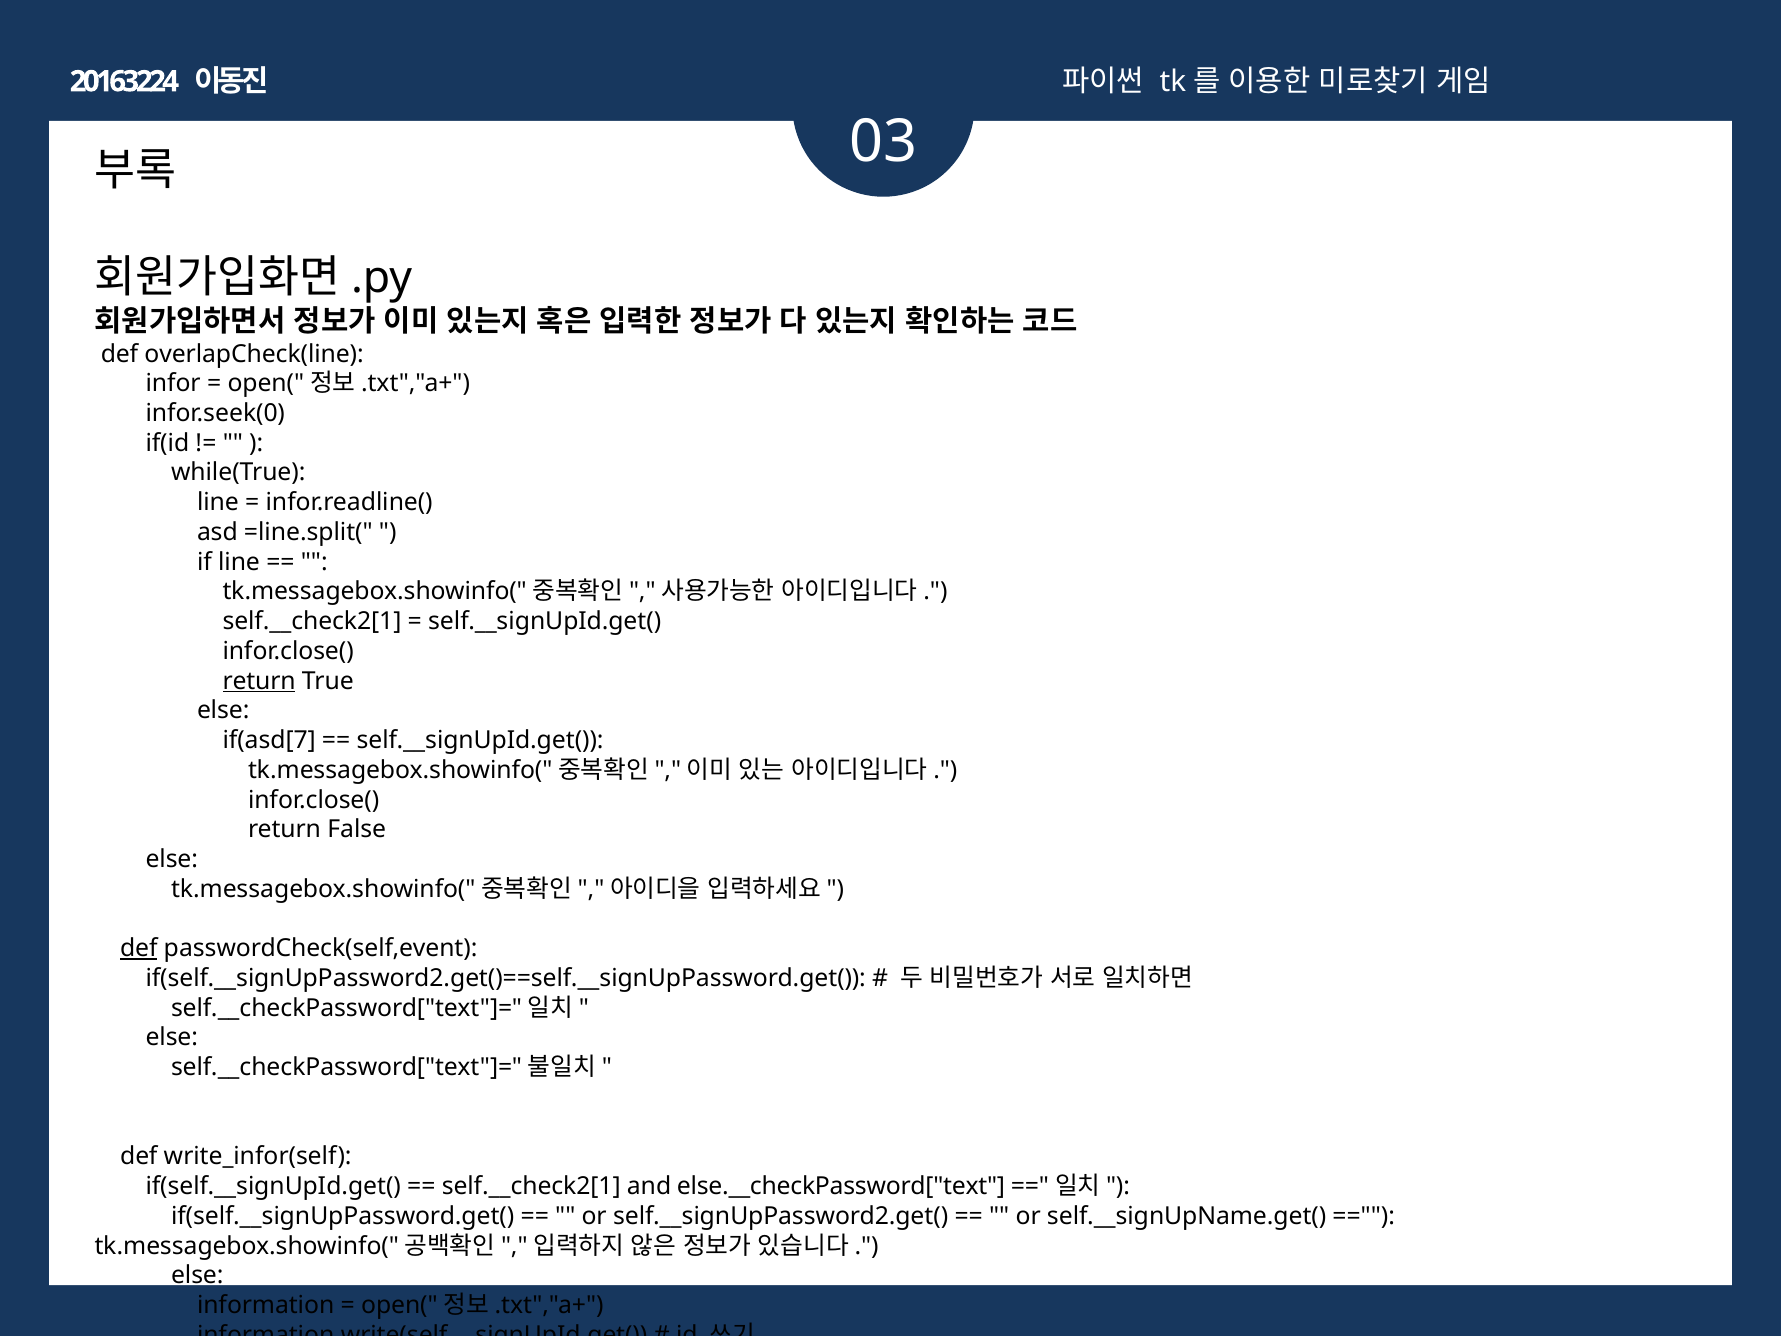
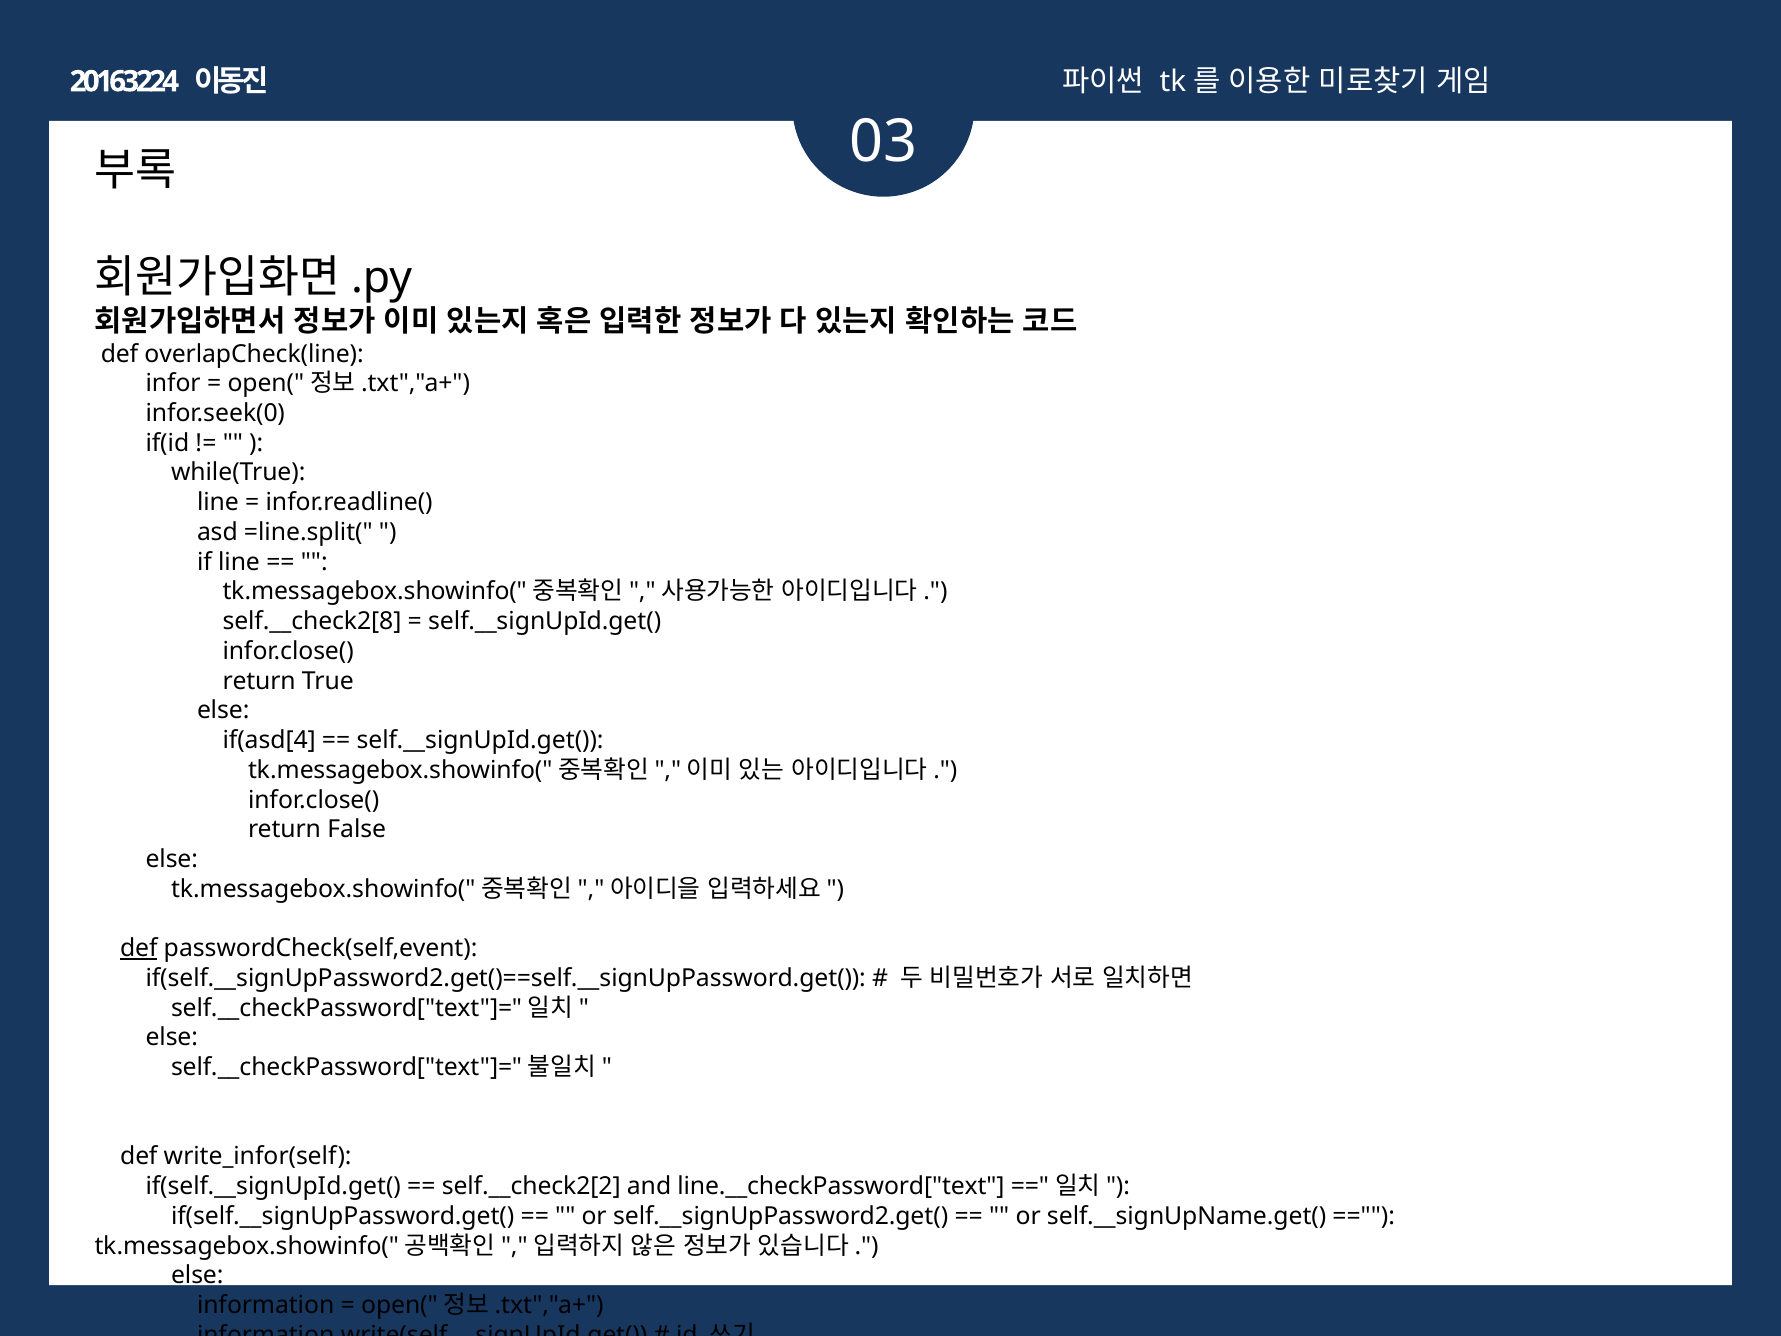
self.__check2[1: self.__check2[1 -> self.__check2[8 (312, 621)
return underline: present -> none (259, 681)
if(asd[7: if(asd[7 -> if(asd[4 (269, 740)
self.__check2[1: self.__check2[1 -> self.__check2[2 (531, 1186)
else.__checkPassword["text: else.__checkPassword["text -> line.__checkPassword["text (841, 1186)
